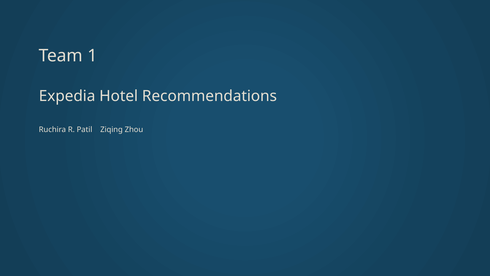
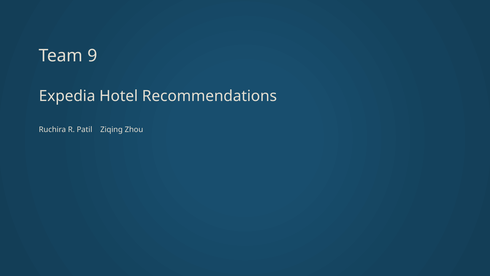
1: 1 -> 9 (92, 56)
